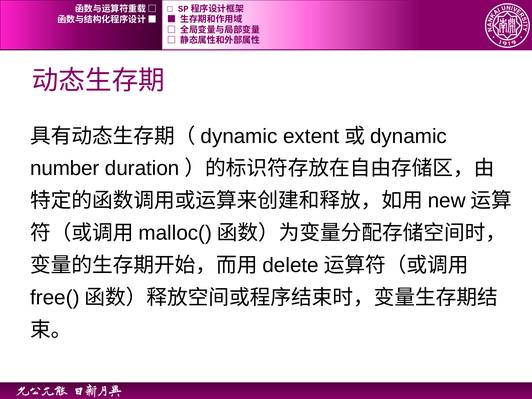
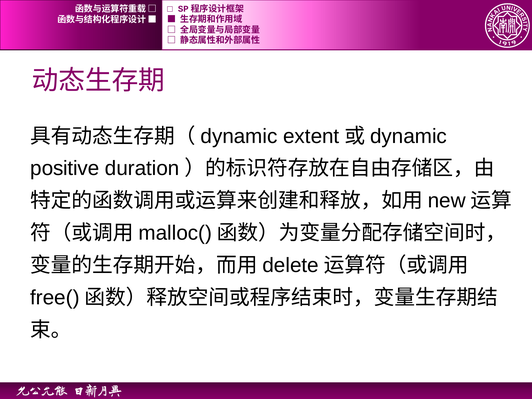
number: number -> positive (65, 168)
